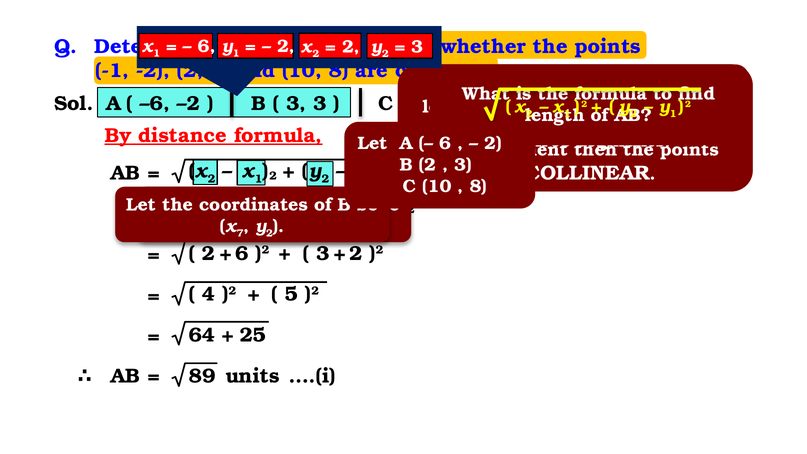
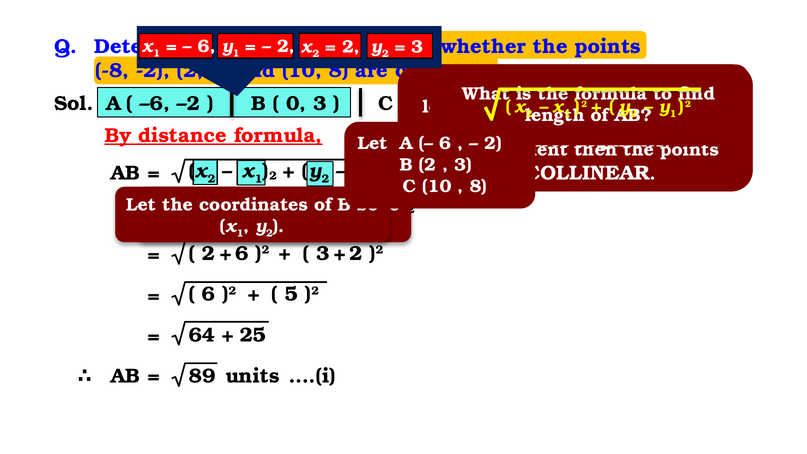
-1: -1 -> -8 (112, 71)
3: 3 -> 0 (296, 103)
7: 7 -> 1 (240, 233)
4: 4 -> 6 (209, 294)
